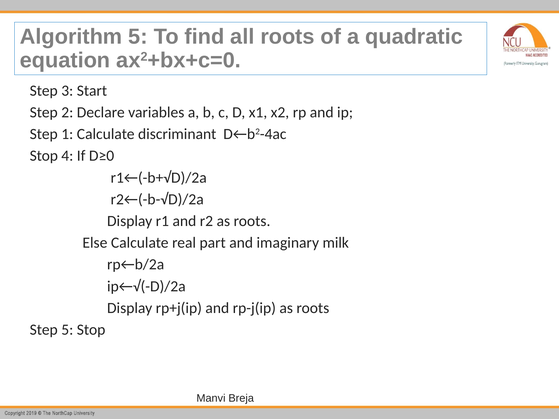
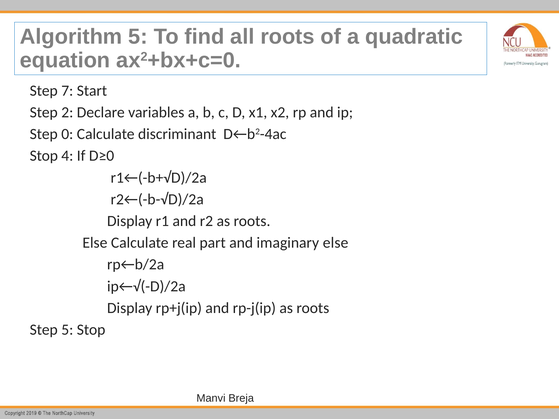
3: 3 -> 7 (67, 91)
1: 1 -> 0 (67, 134)
imaginary milk: milk -> else (336, 243)
